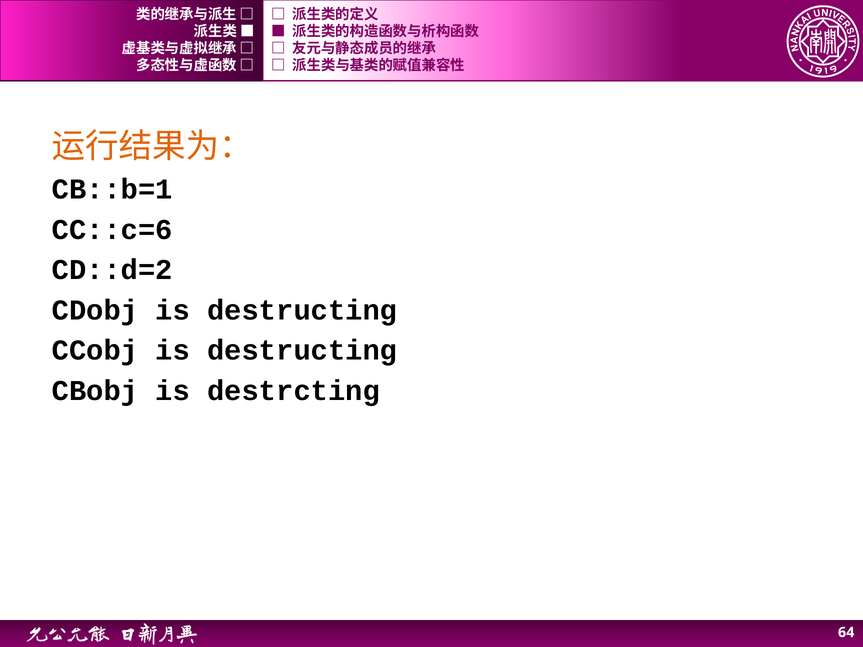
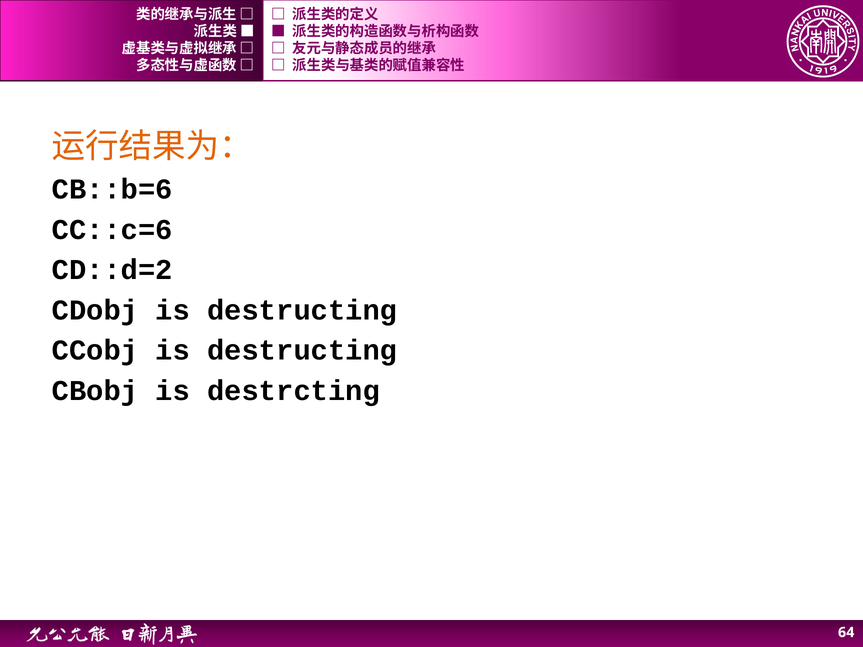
CB::b=1: CB::b=1 -> CB::b=6 (112, 189)
